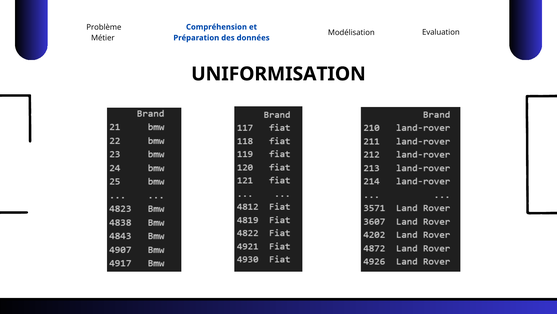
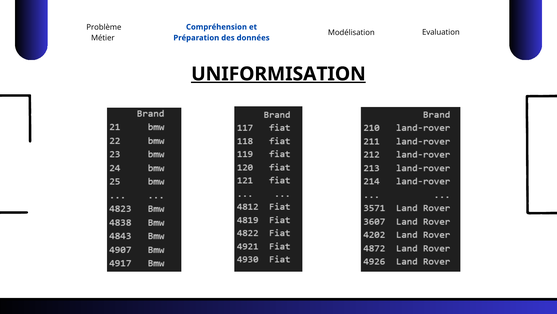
UNIFORMISATION underline: none -> present (278, 74)
